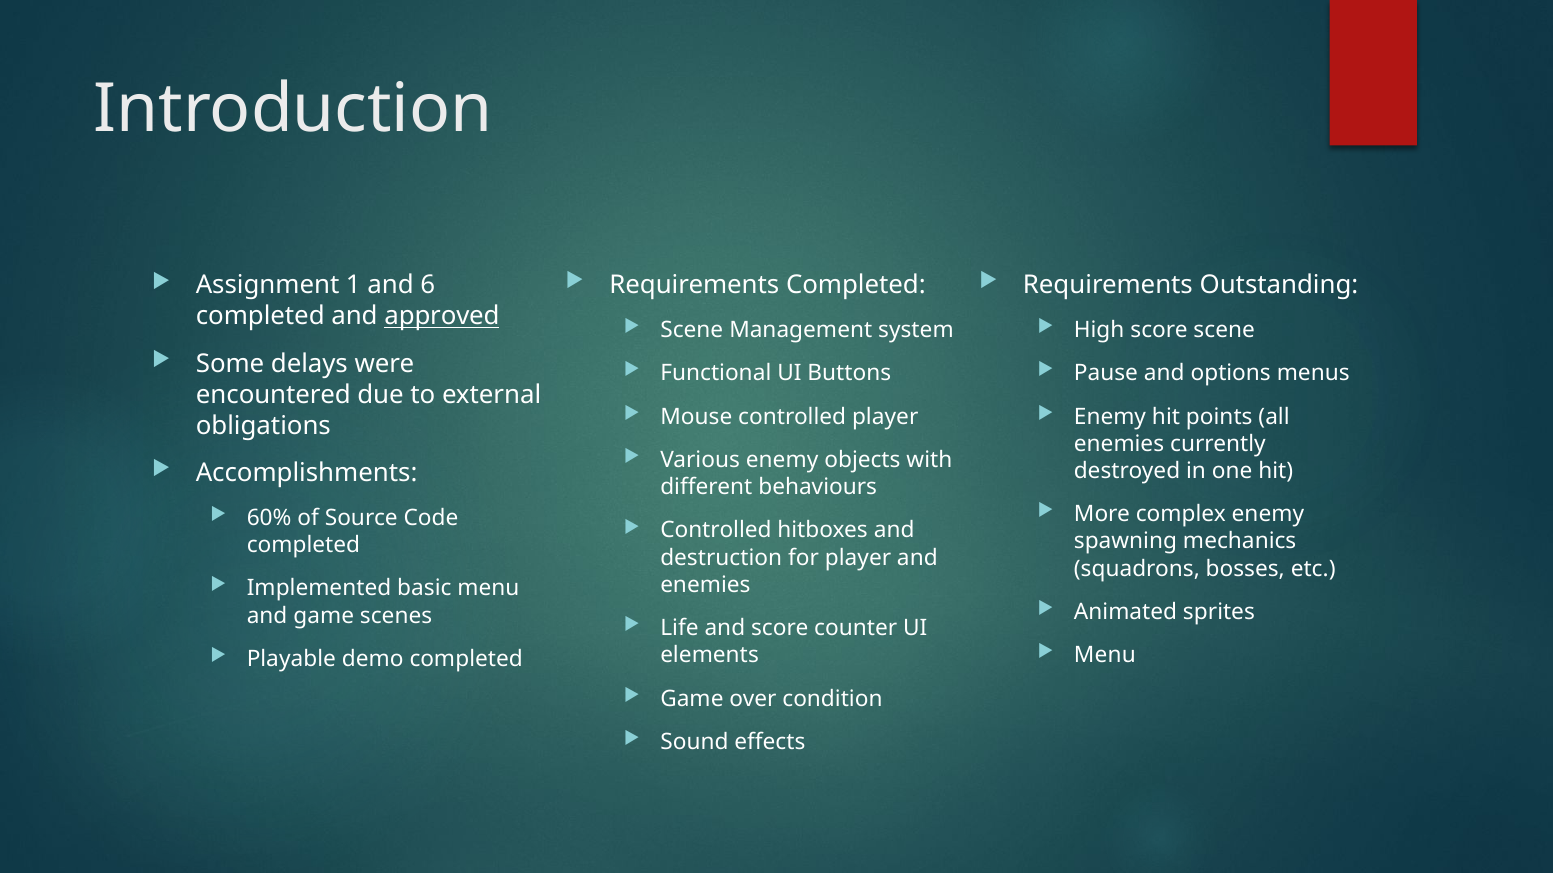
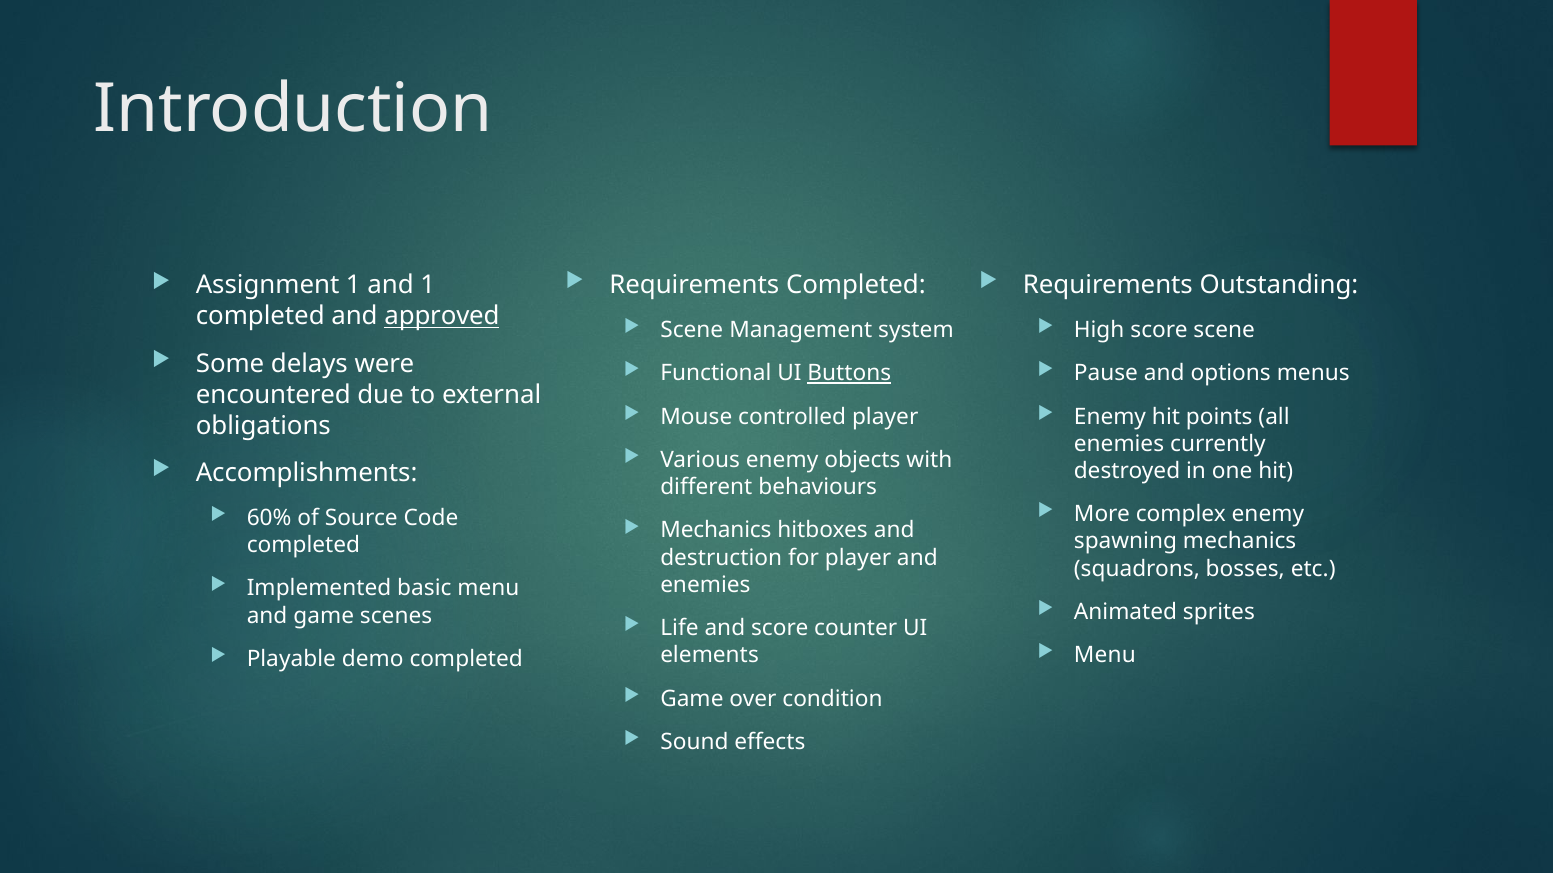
and 6: 6 -> 1 (428, 286)
Buttons underline: none -> present (849, 373)
Controlled: Controlled -> Mechanics (716, 531)
